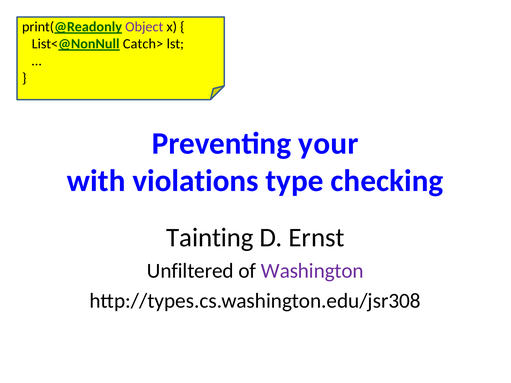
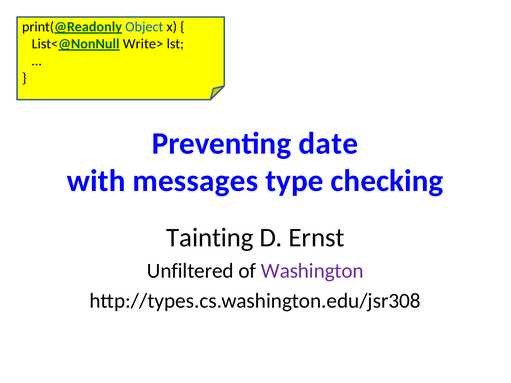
Object colour: purple -> blue (144, 27)
Catch>: Catch> -> Write> (143, 44)
your: your -> date (328, 144)
violations: violations -> messages (195, 181)
